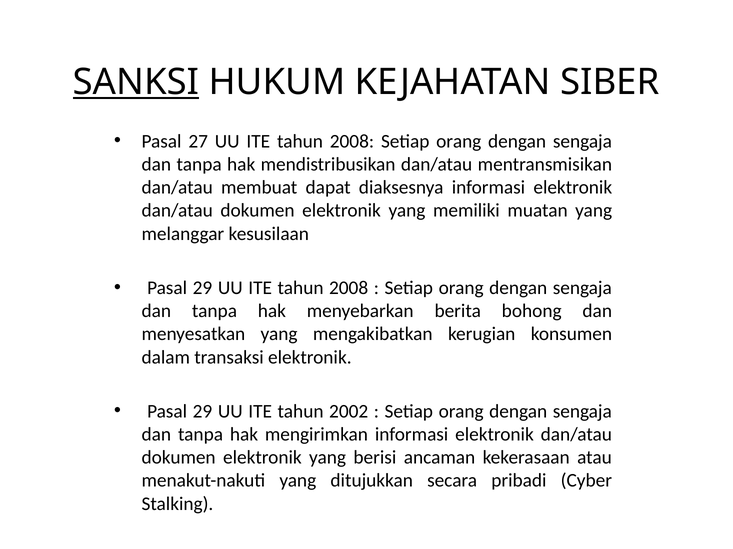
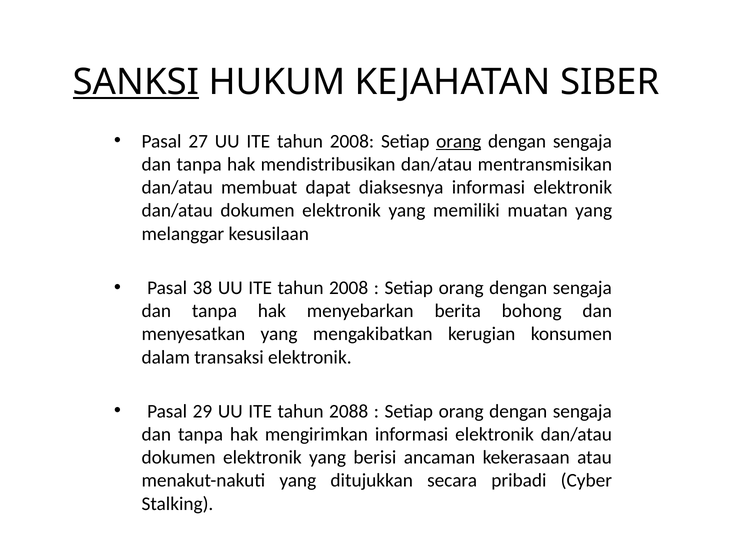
orang underline: none -> present (459, 141)
29: 29 -> 38 (202, 288)
2002: 2002 -> 2088 (349, 412)
